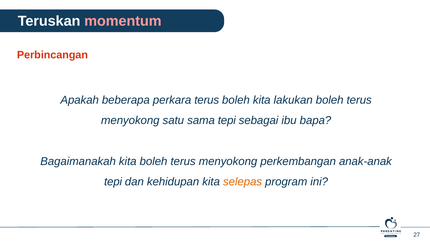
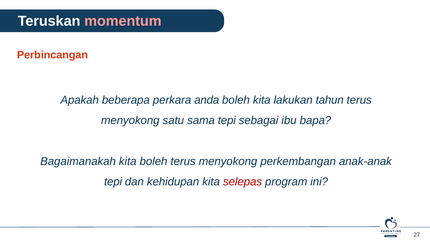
perkara terus: terus -> anda (207, 100)
lakukan boleh: boleh -> tahun (330, 100)
selepas colour: orange -> red (243, 182)
